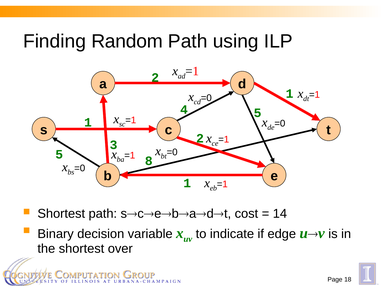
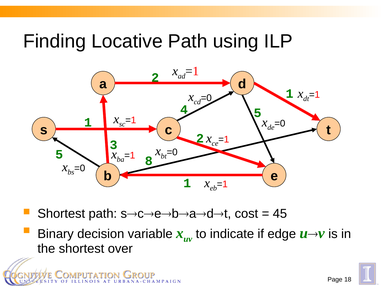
Random: Random -> Locative (127, 41)
14: 14 -> 45 (280, 214)
